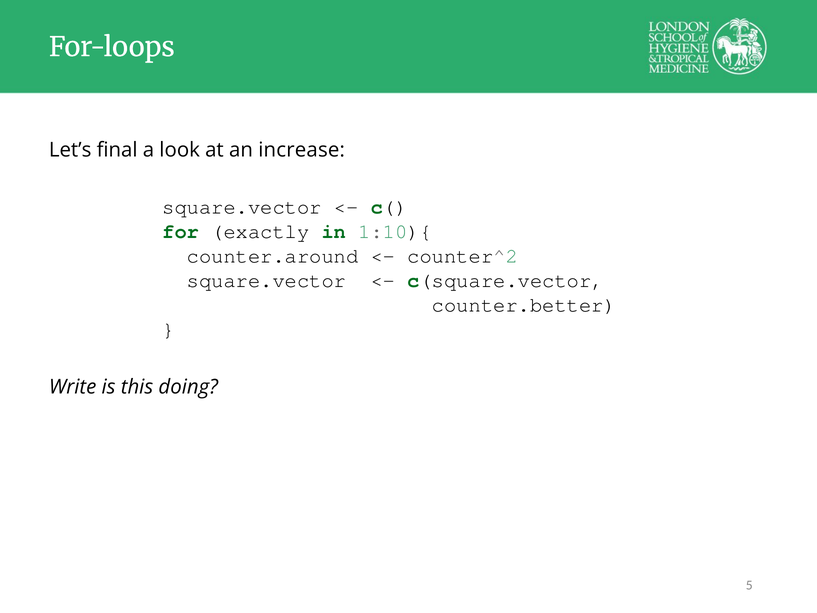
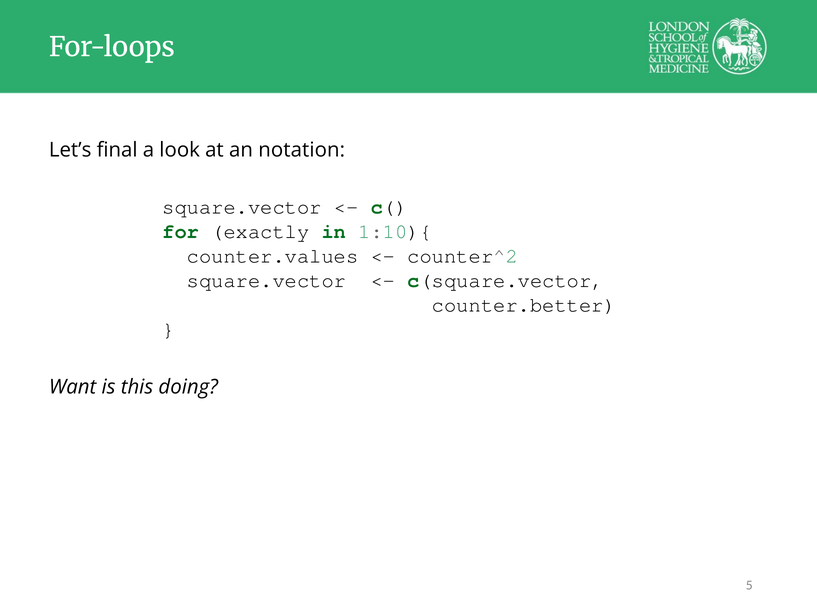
increase: increase -> notation (302, 150)
counter.around: counter.around -> counter.values (273, 256)
Write: Write -> Want (73, 387)
